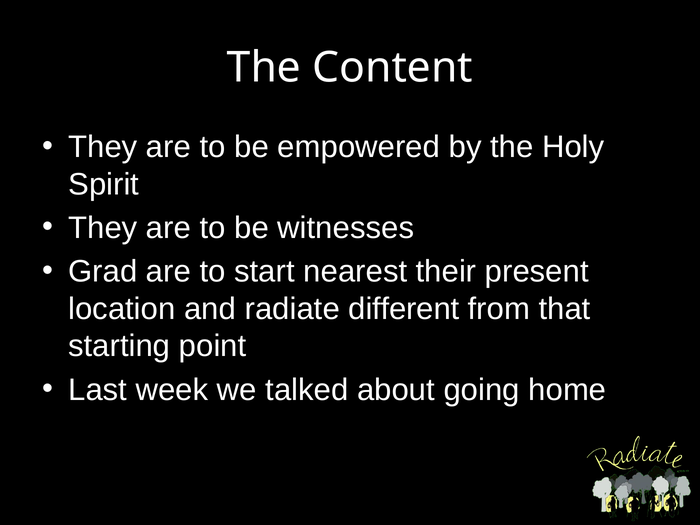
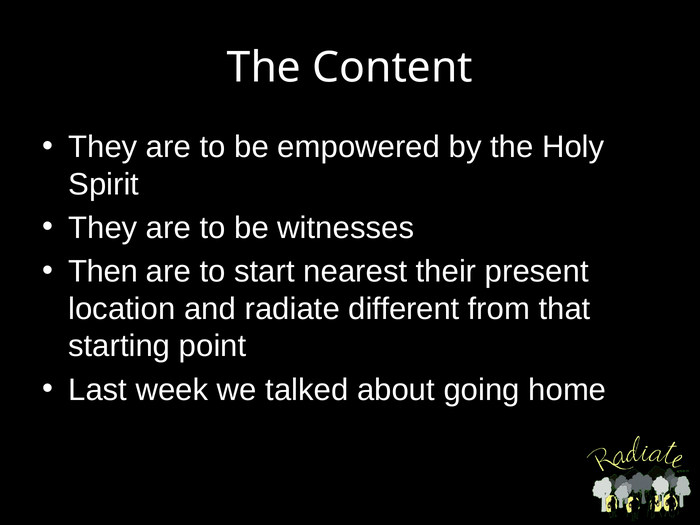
Grad: Grad -> Then (103, 271)
